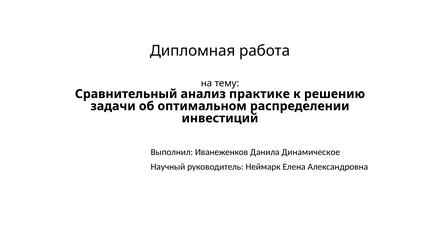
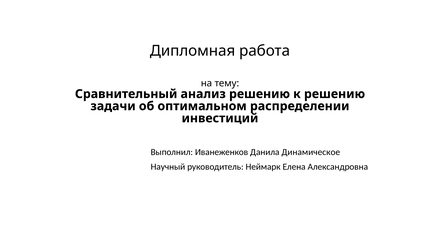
анализ практике: практике -> решению (260, 94)
